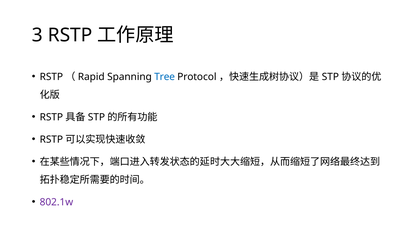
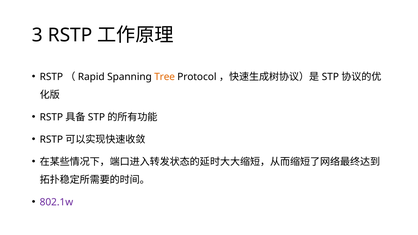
Tree colour: blue -> orange (165, 77)
